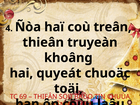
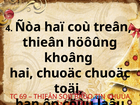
truyeàn: truyeàn -> höôûng (92, 42)
hai quyeát: quyeát -> chuoäc (59, 73)
